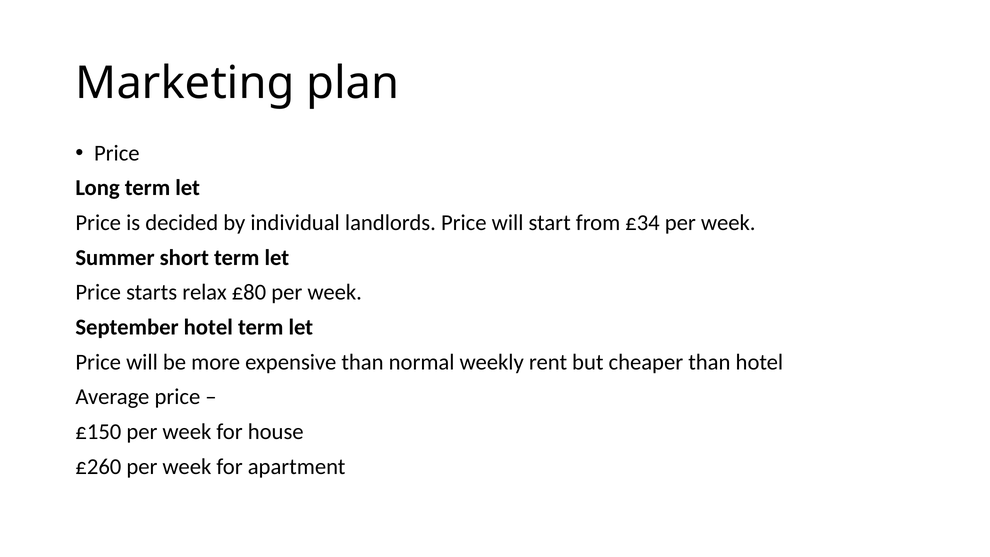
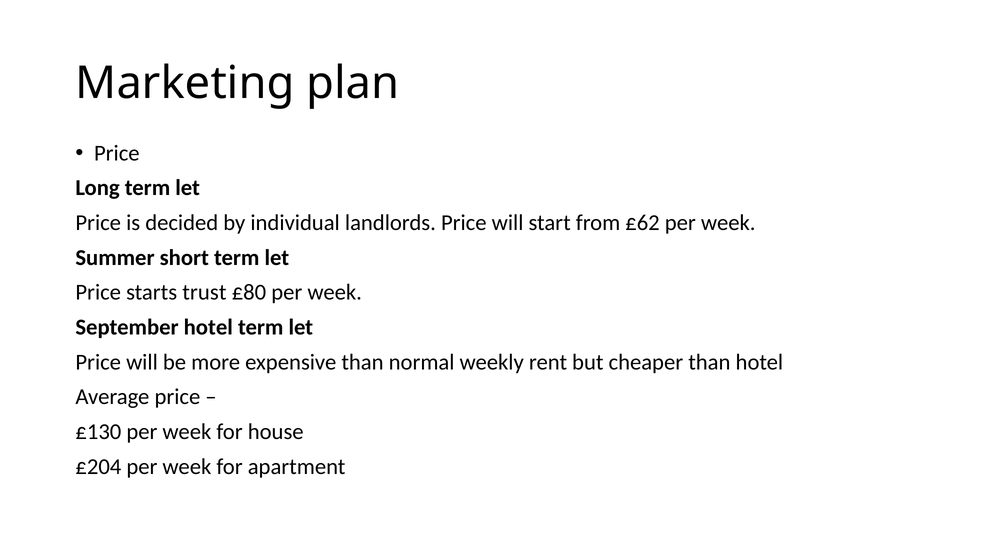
£34: £34 -> £62 (642, 223)
relax: relax -> trust (204, 292)
£150: £150 -> £130 (98, 432)
£260: £260 -> £204 (98, 466)
